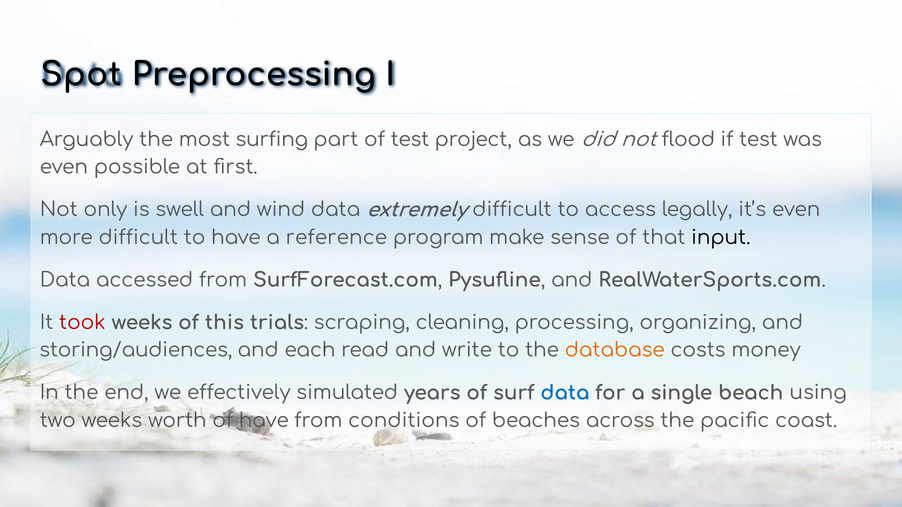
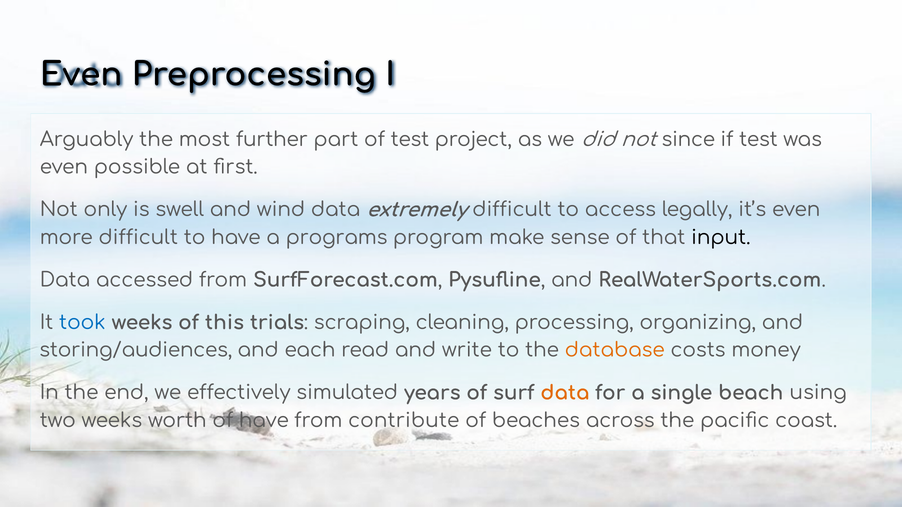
Spot: Spot -> Even (81, 75)
surfing: surfing -> further (272, 140)
flood: flood -> since (688, 140)
reference: reference -> programs (337, 238)
took colour: red -> blue (82, 323)
data colour: blue -> orange (565, 393)
conditions: conditions -> contribute (404, 421)
